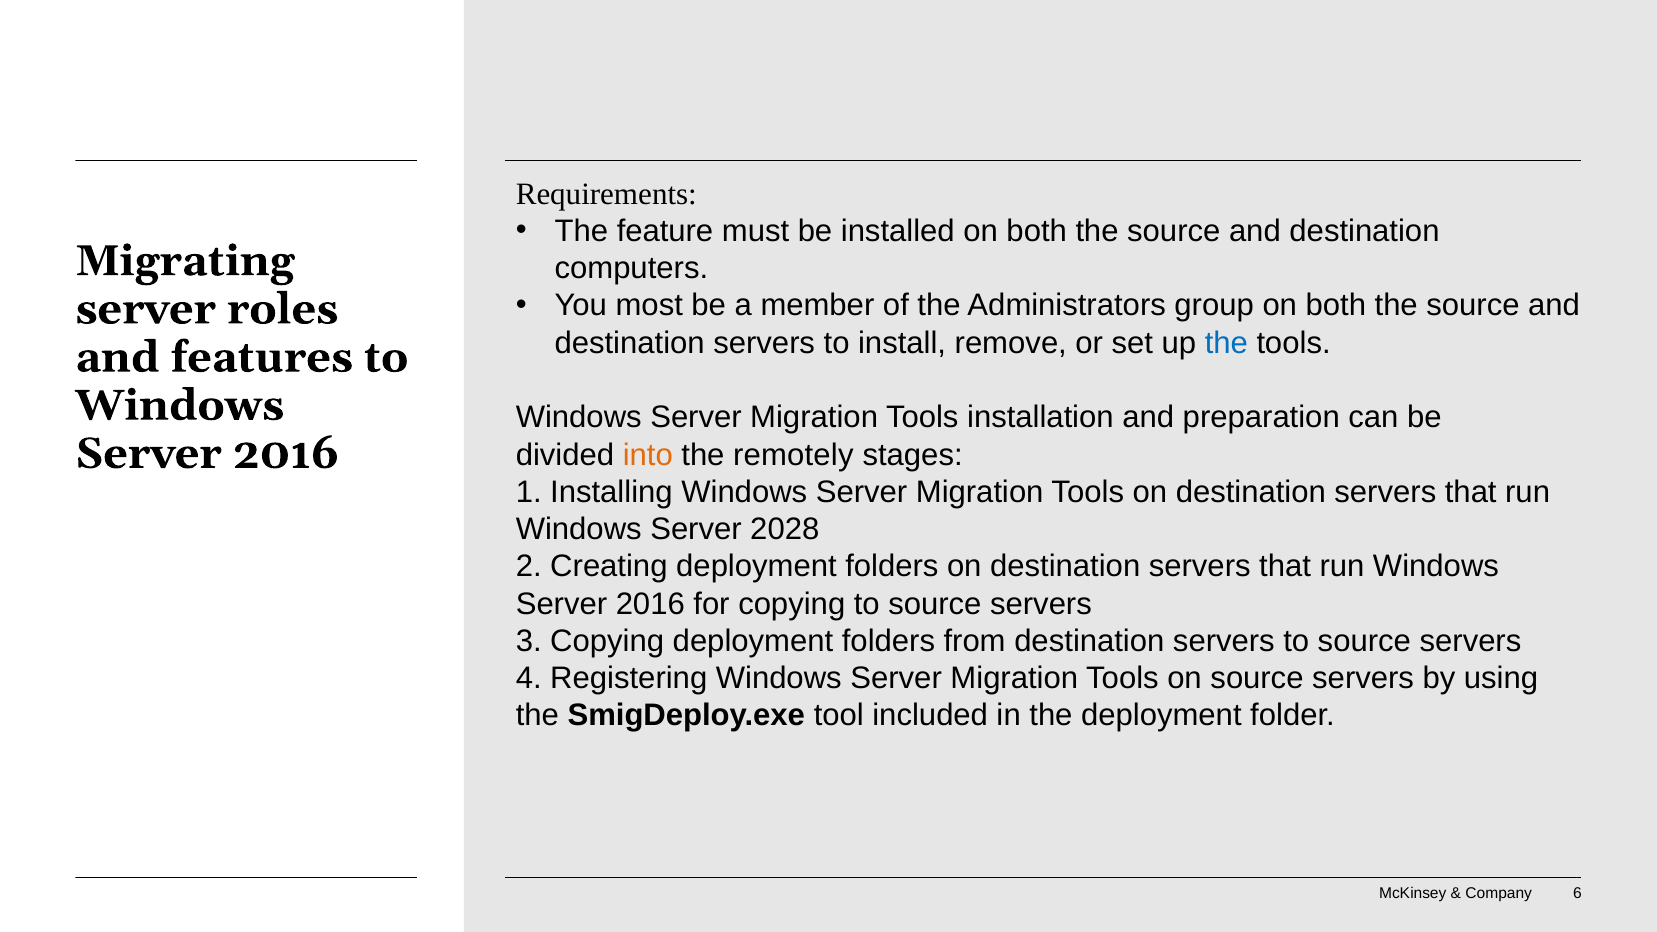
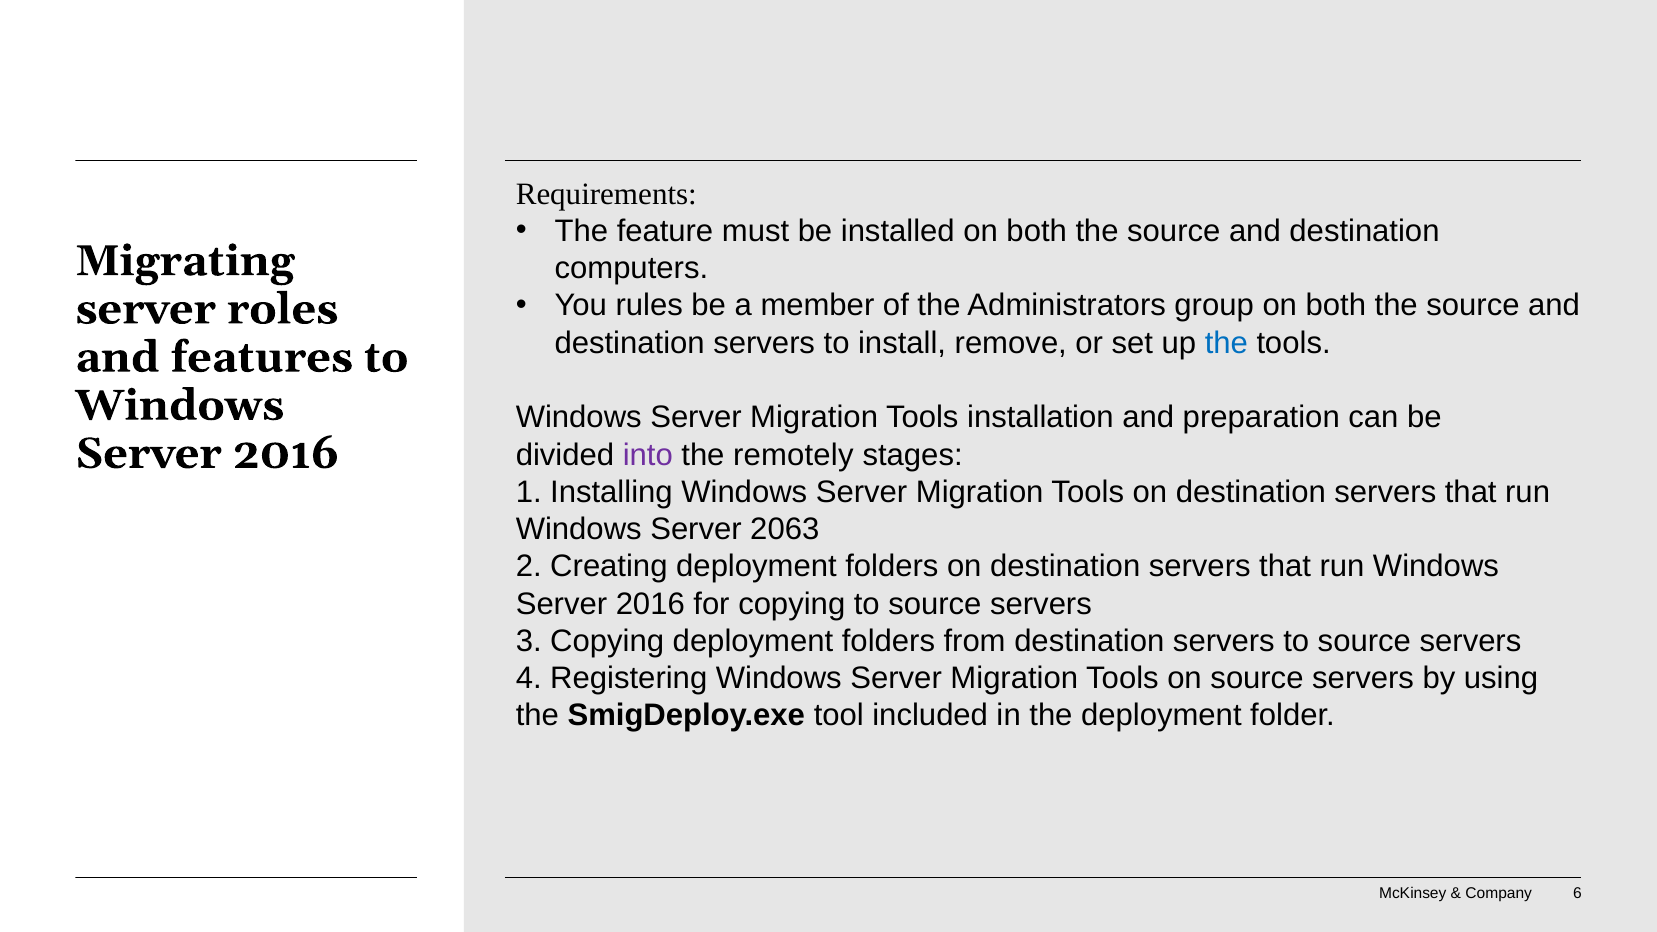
most: most -> rules (649, 306)
into colour: orange -> purple (648, 455)
2028: 2028 -> 2063 (785, 529)
